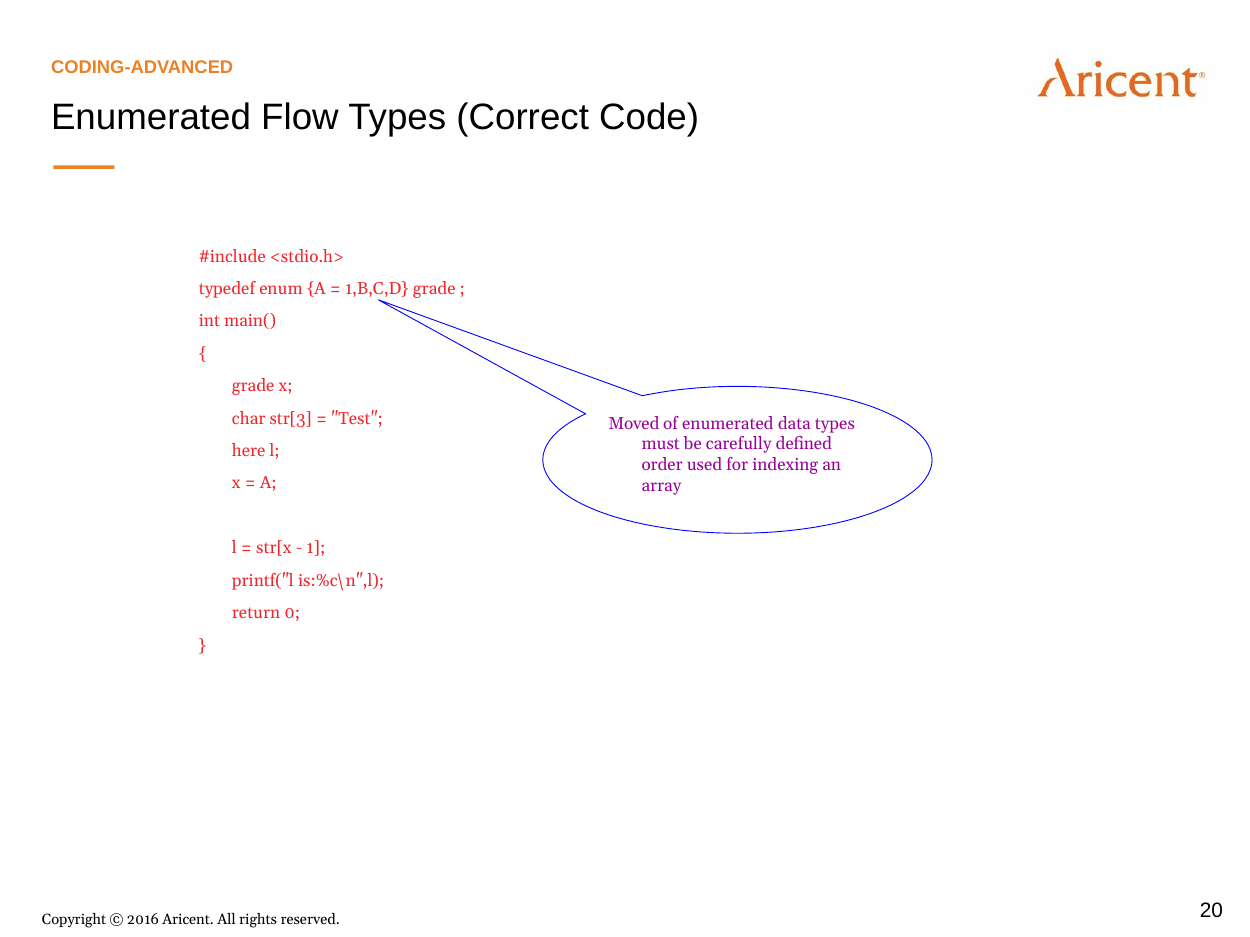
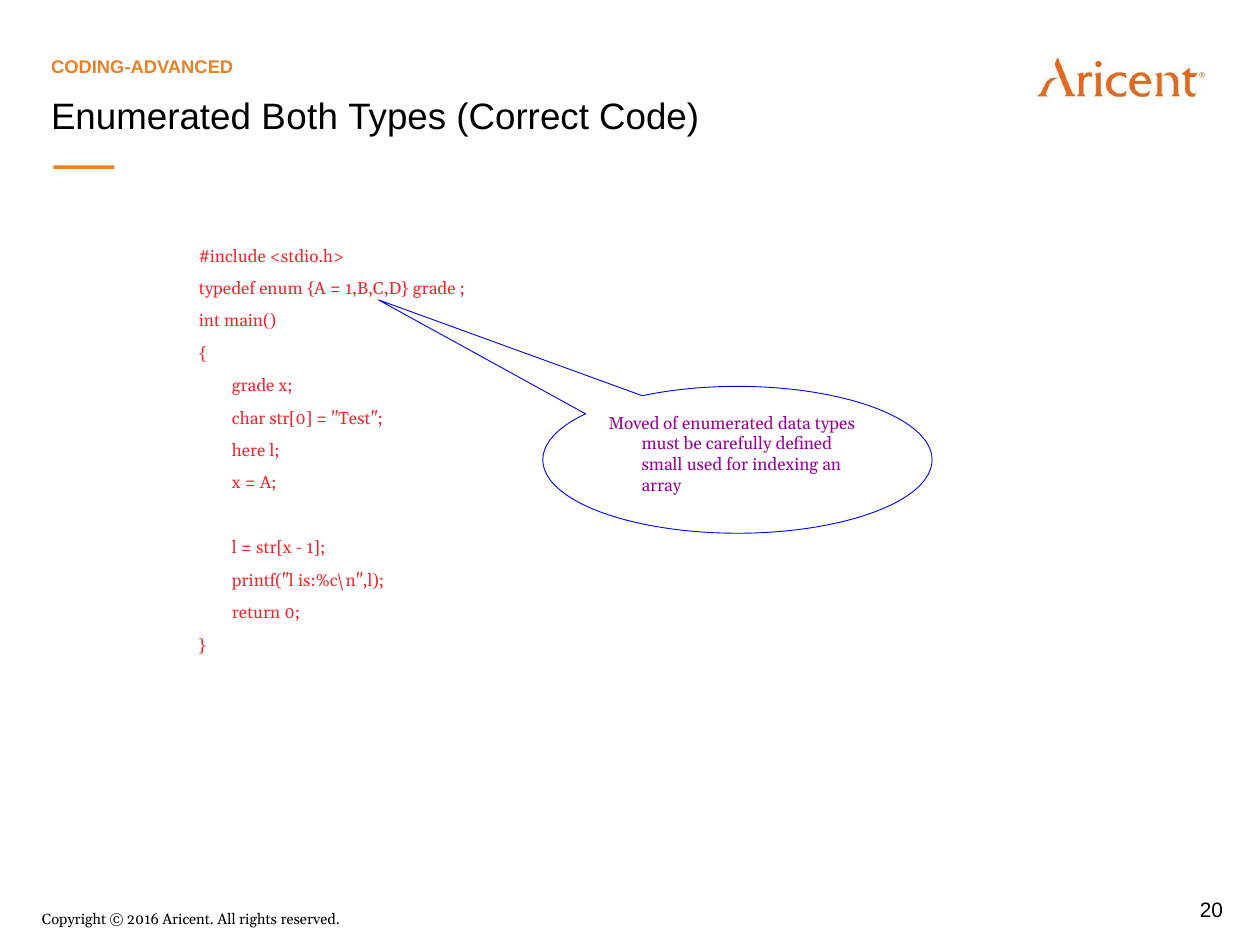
Flow: Flow -> Both (300, 117)
str[3: str[3 -> str[0 (291, 418)
order: order -> small (662, 465)
